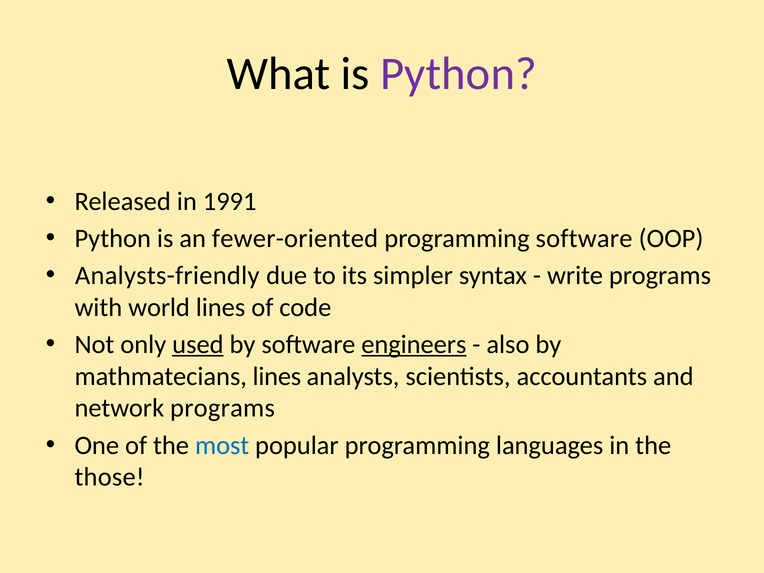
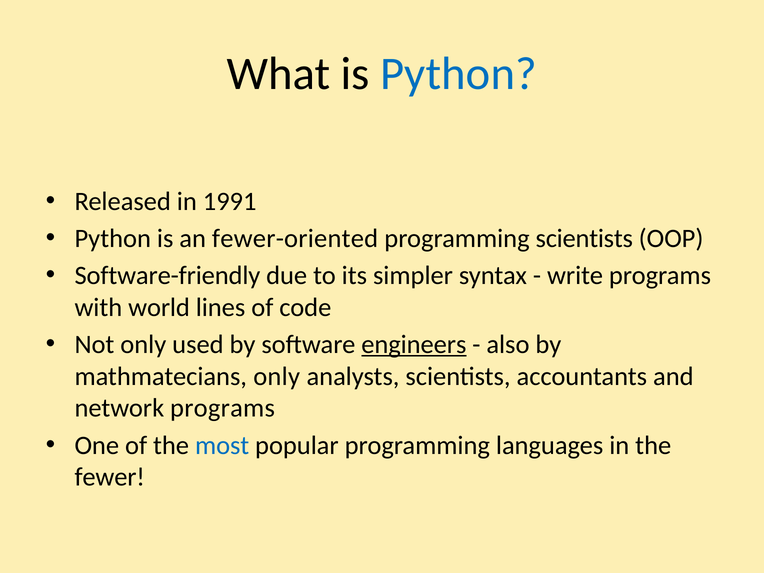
Python colour: purple -> blue (459, 74)
programming software: software -> scientists (584, 238)
Analysts-friendly: Analysts-friendly -> Software-friendly (167, 276)
used underline: present -> none (198, 345)
mathmatecians lines: lines -> only (277, 376)
those: those -> fewer (110, 477)
